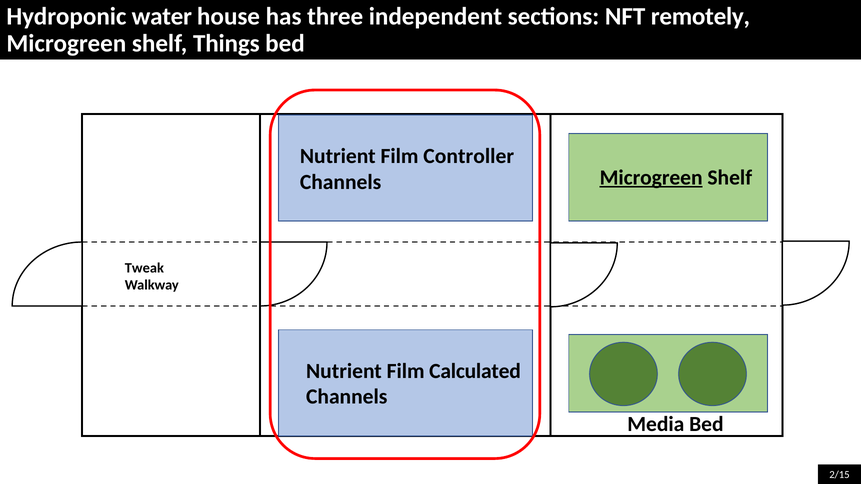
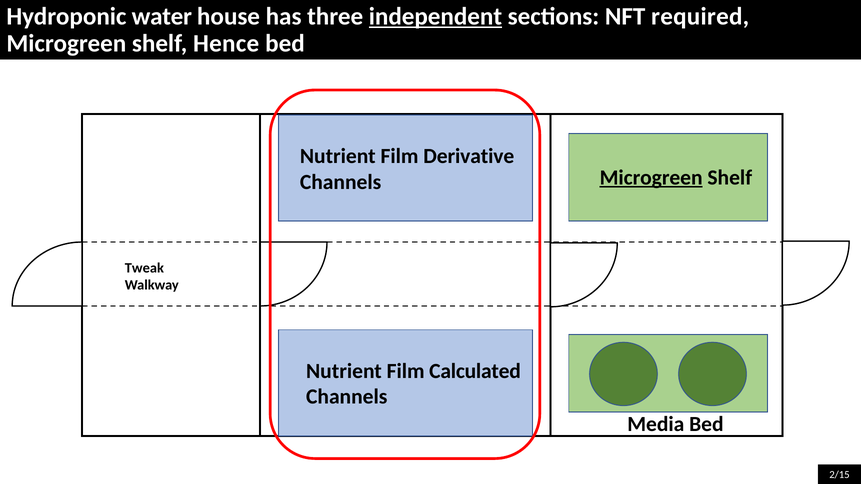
independent underline: none -> present (435, 17)
remotely: remotely -> required (700, 17)
Things: Things -> Hence (226, 44)
Controller: Controller -> Derivative (469, 156)
